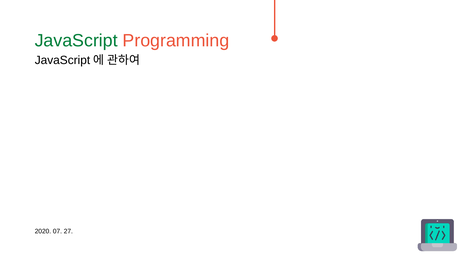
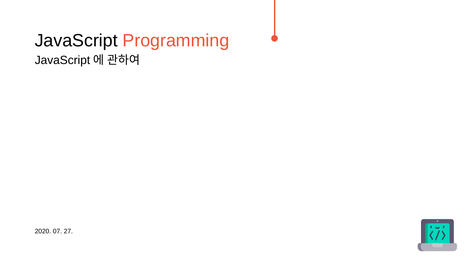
JavaScript colour: green -> black (76, 41)
